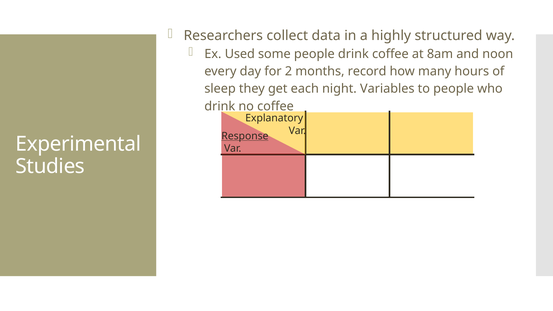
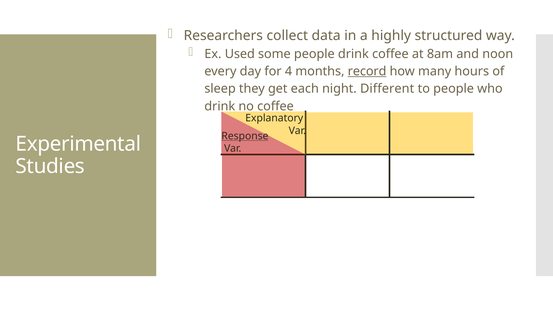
2: 2 -> 4 (288, 71)
record underline: none -> present (367, 71)
Variables: Variables -> Different (387, 89)
